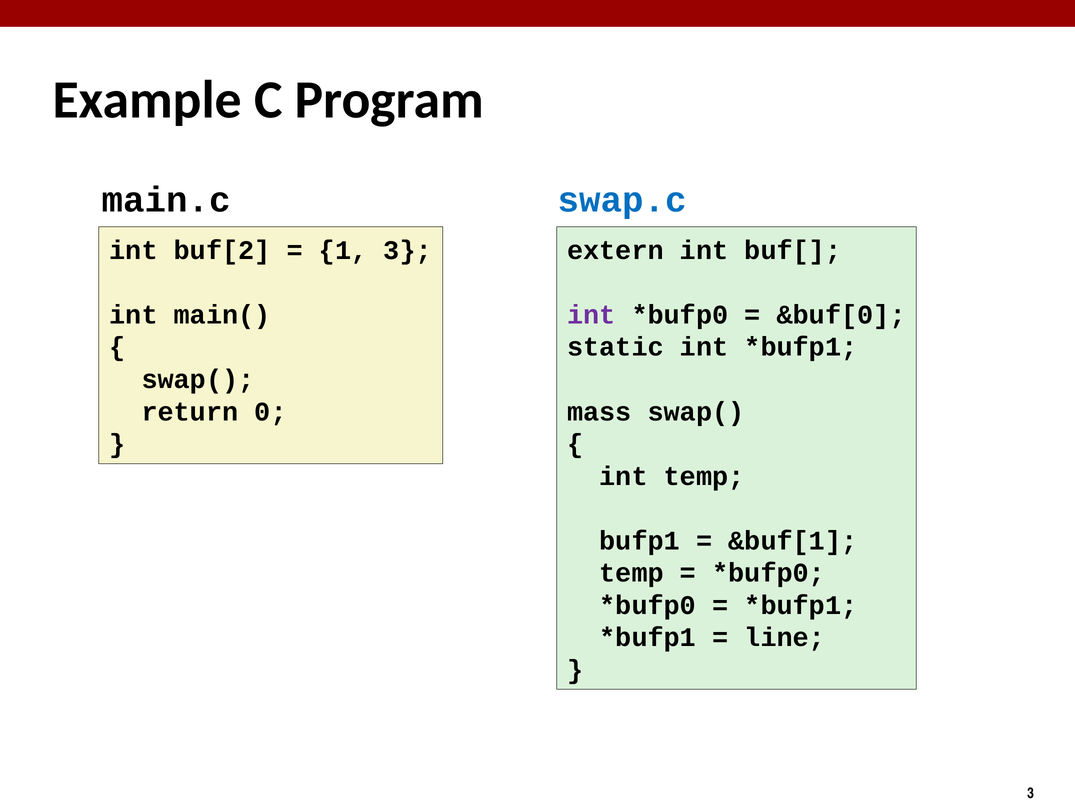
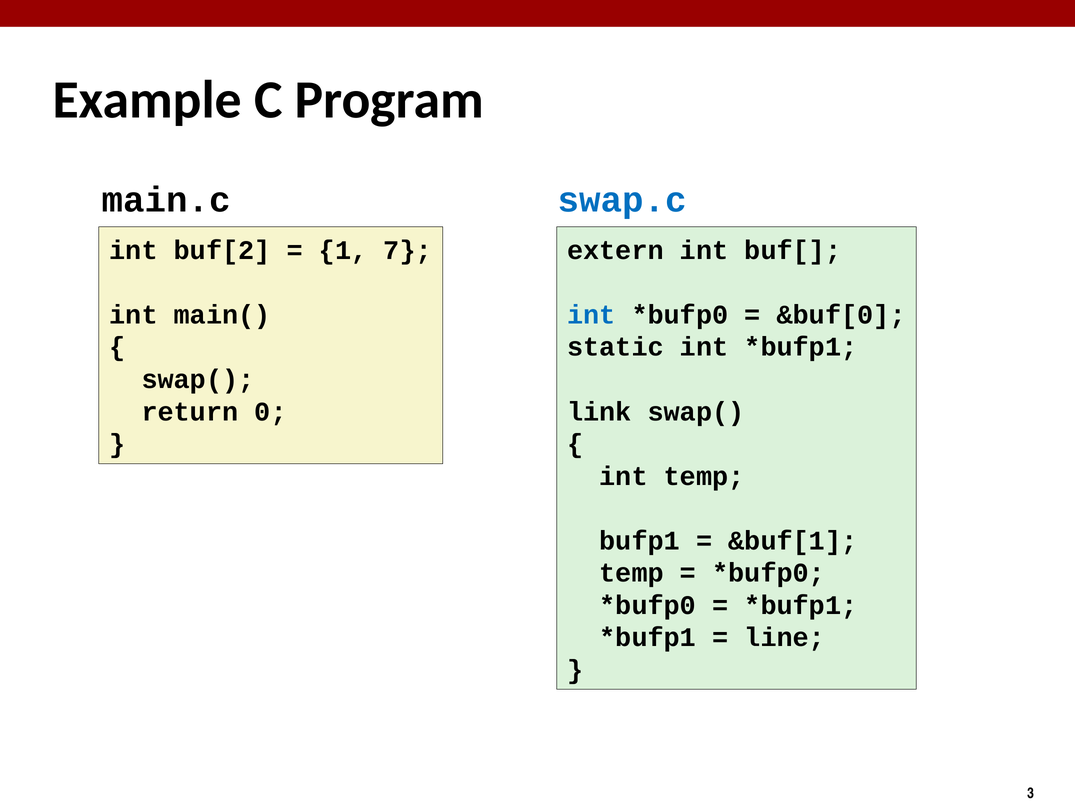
1 3: 3 -> 7 (408, 250)
int colour: purple -> blue (591, 315)
mass: mass -> link (599, 411)
